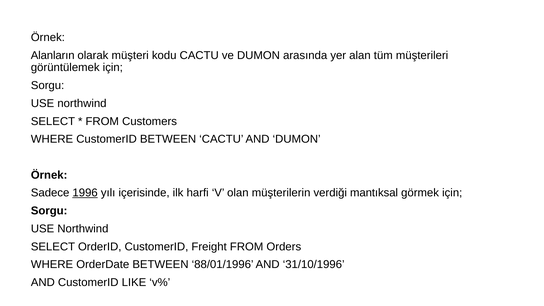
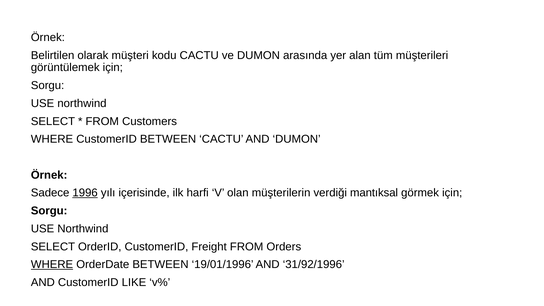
Alanların: Alanların -> Belirtilen (53, 55)
WHERE underline: none -> present (52, 265)
88/01/1996: 88/01/1996 -> 19/01/1996 (223, 265)
31/10/1996: 31/10/1996 -> 31/92/1996 (314, 265)
